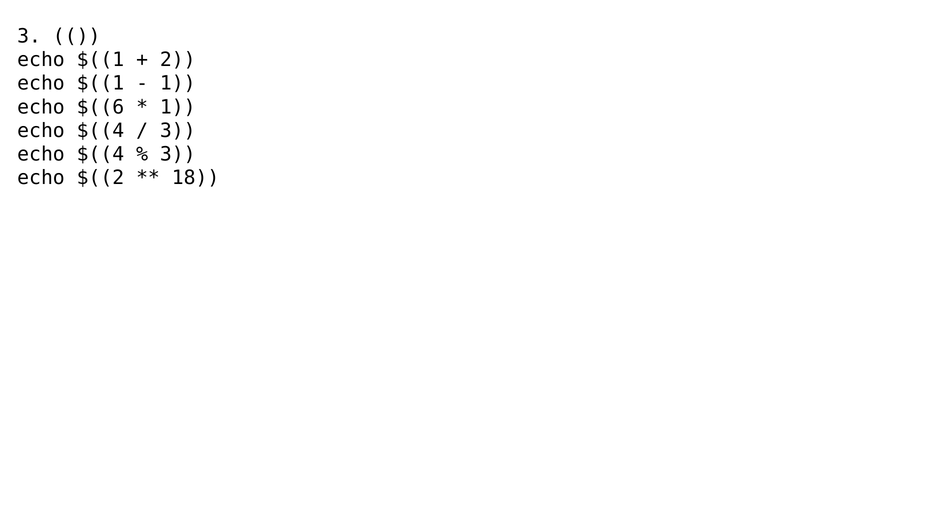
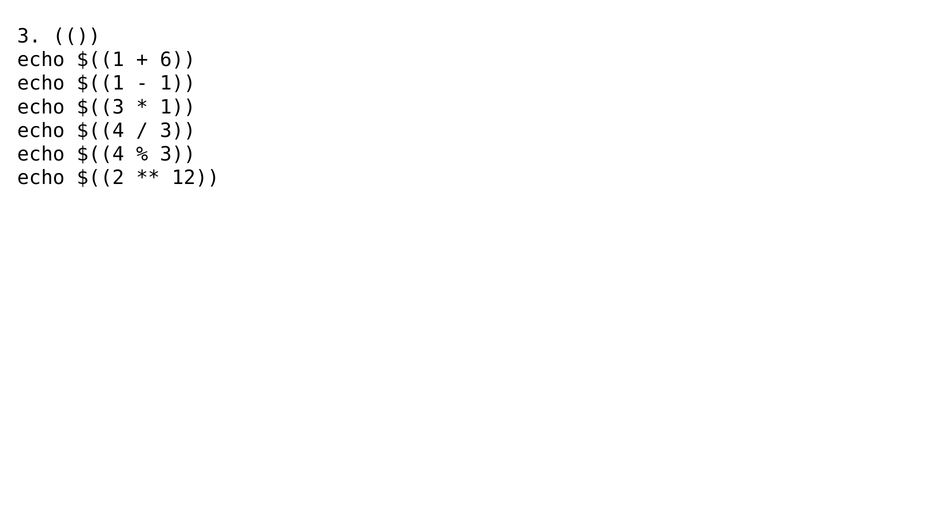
2: 2 -> 6 (178, 60)
$((6: $((6 -> $((3 (100, 107)
18: 18 -> 12 (196, 178)
